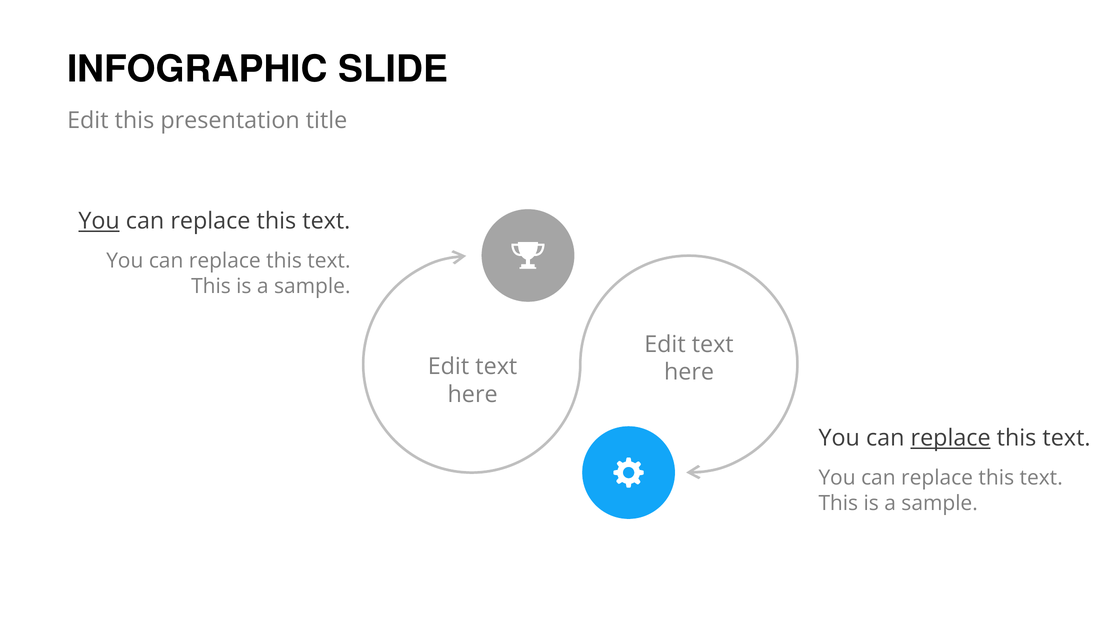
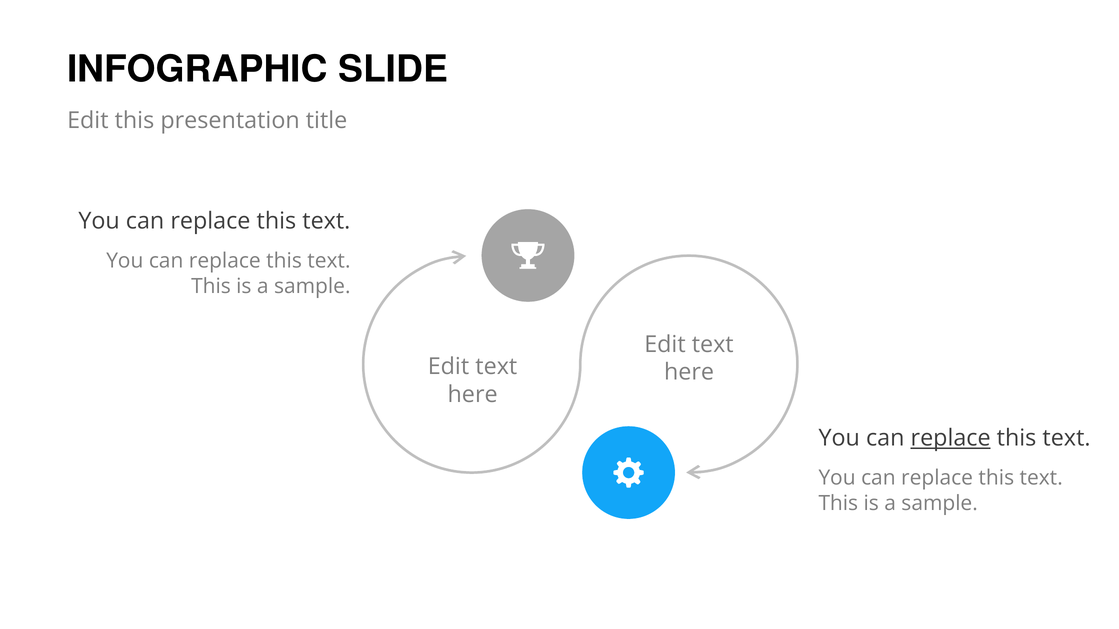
You underline: present -> none (99, 221)
